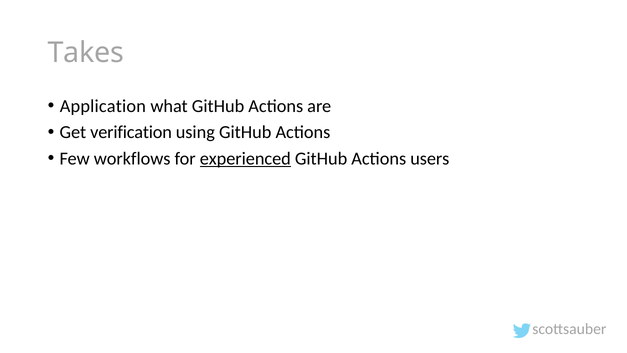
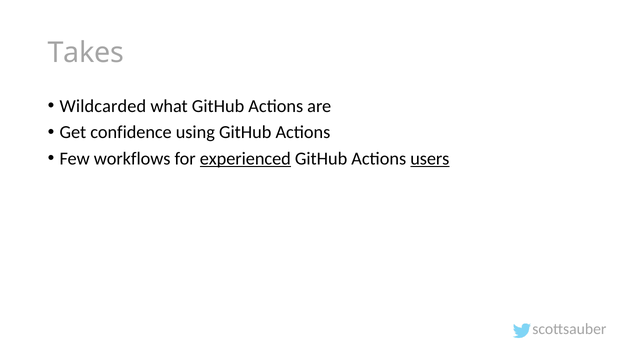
Application: Application -> Wildcarded (103, 106)
verification: verification -> confidence (131, 132)
users underline: none -> present (430, 158)
